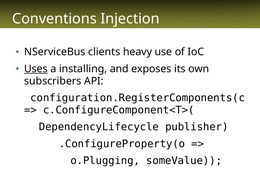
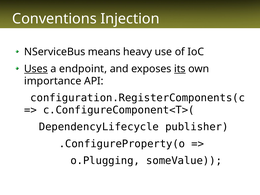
clients: clients -> means (104, 52)
installing: installing -> endpoint (83, 69)
its underline: none -> present (180, 69)
subscribers: subscribers -> importance (53, 81)
